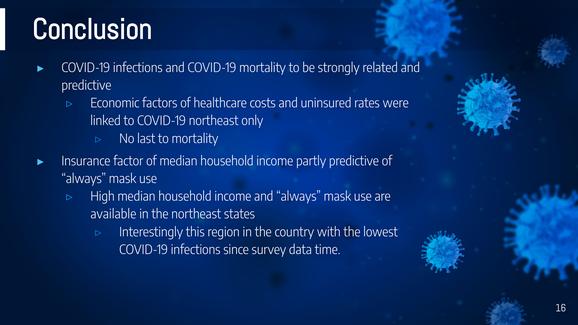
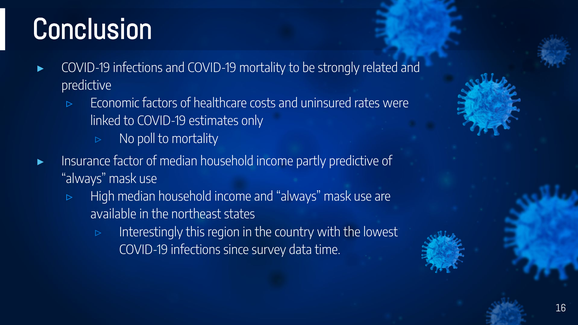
COVID-19 northeast: northeast -> estimates (214, 121)
last: last -> poll (146, 139)
